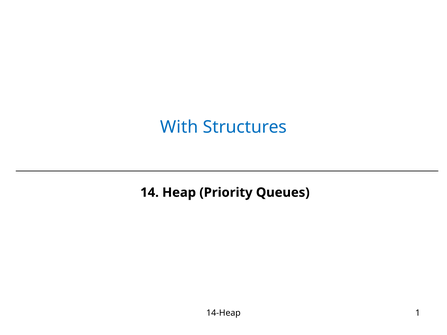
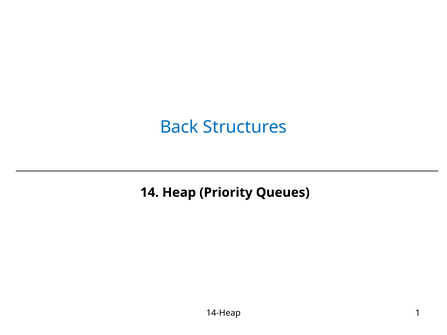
With: With -> Back (179, 127)
